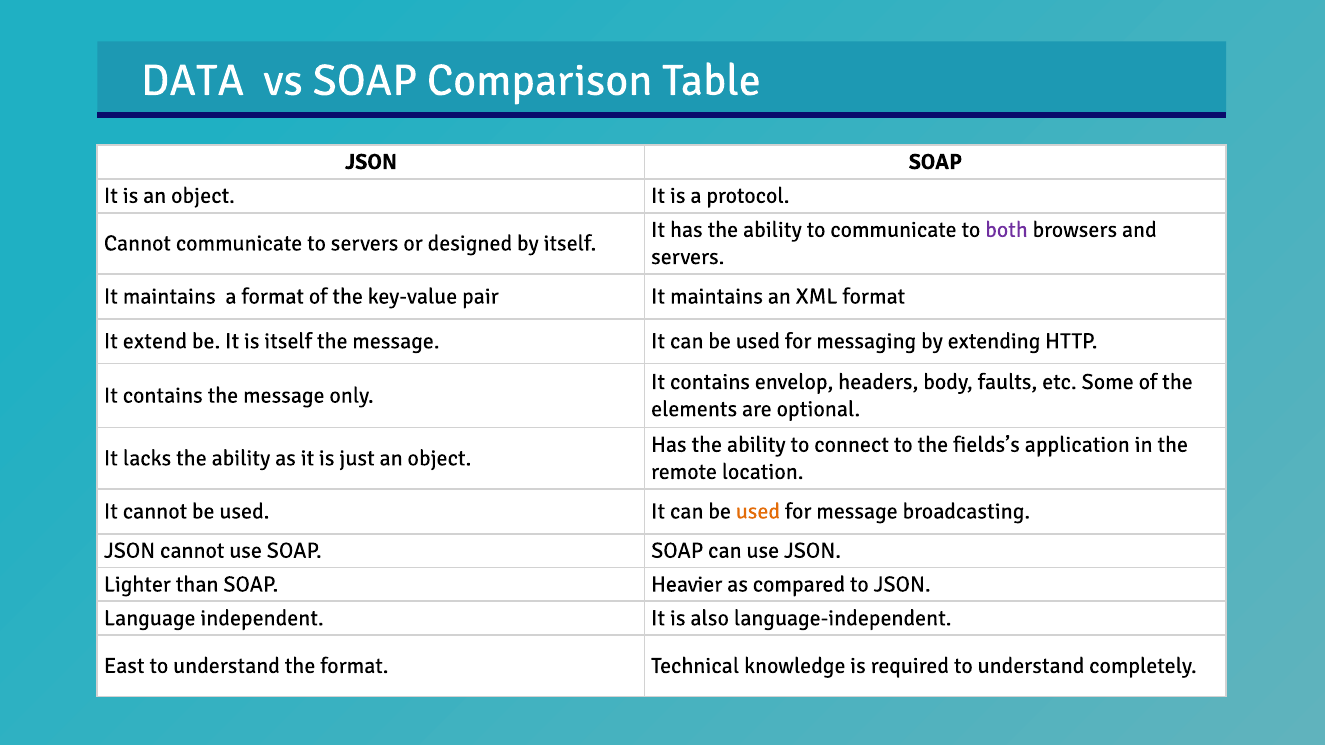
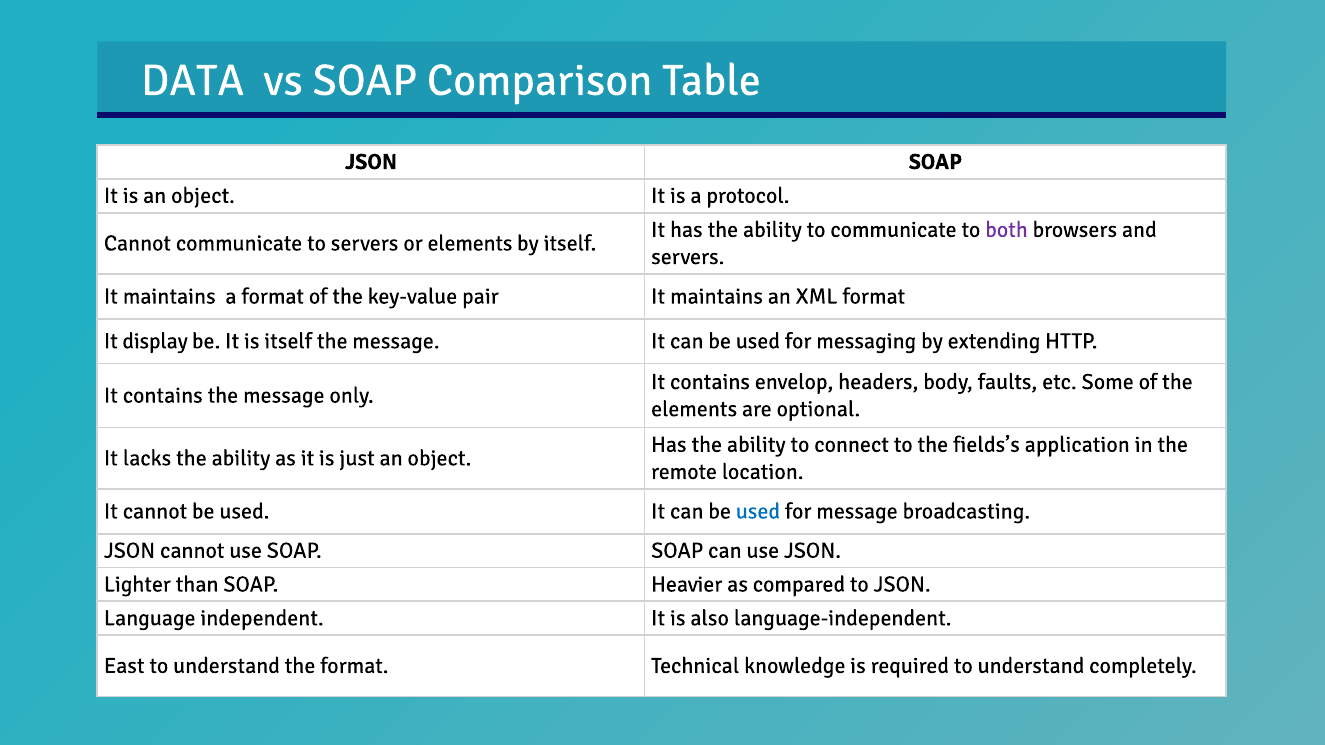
or designed: designed -> elements (470, 243)
extend: extend -> display (155, 341)
used colour: orange -> blue (758, 511)
